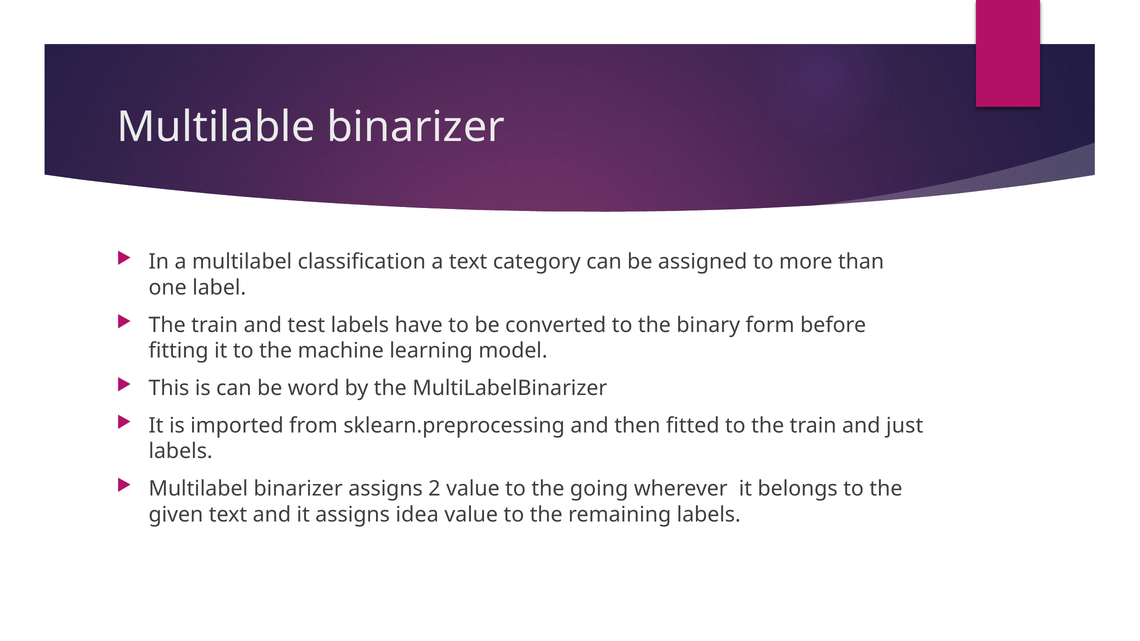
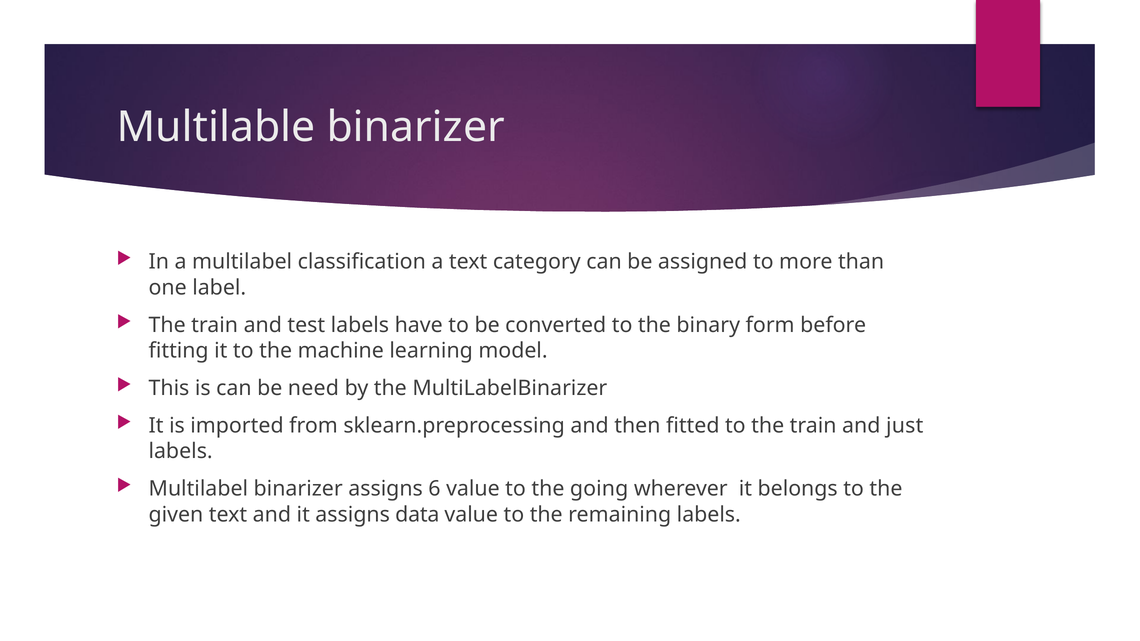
word: word -> need (313, 388)
2: 2 -> 6 (434, 489)
idea: idea -> data (417, 515)
